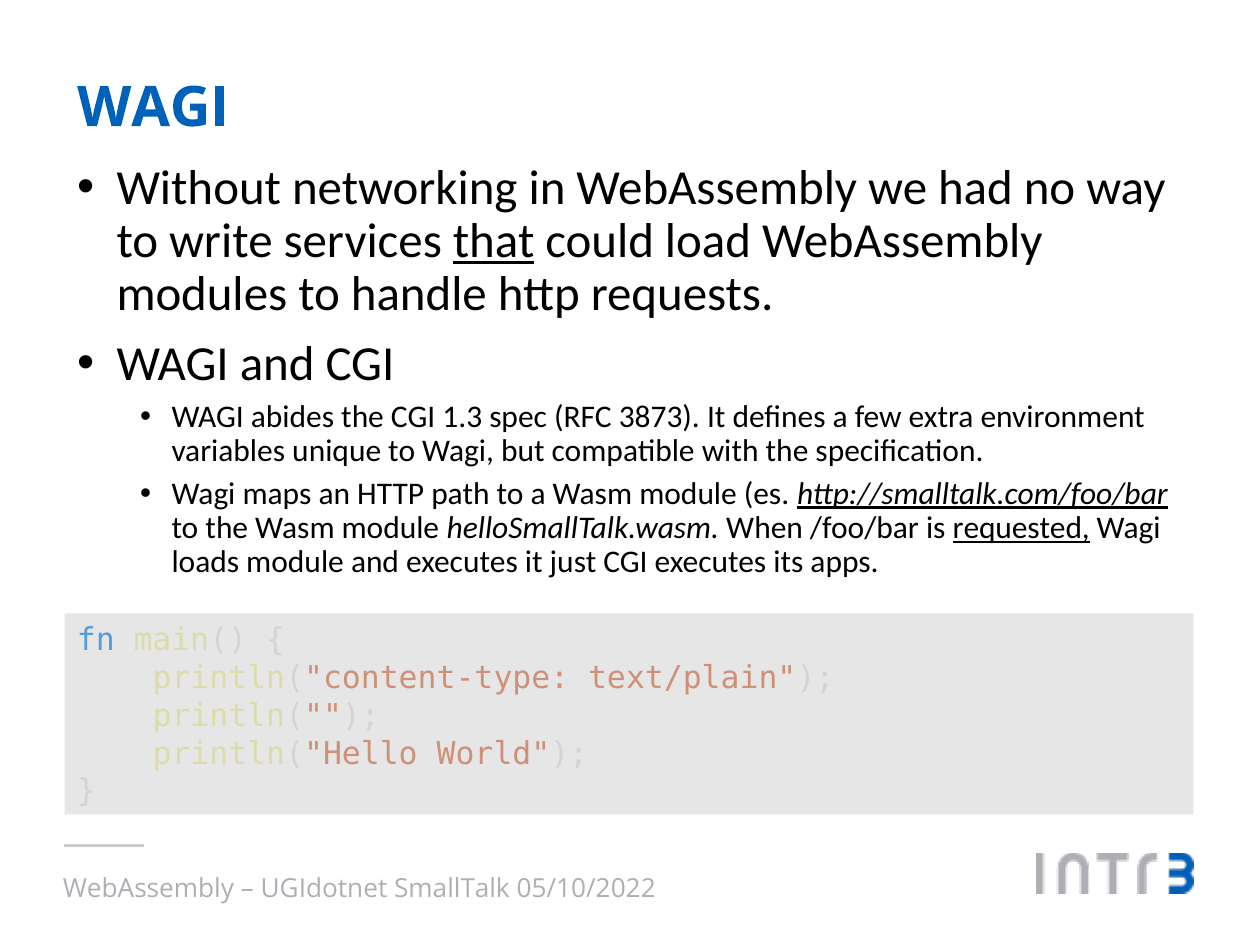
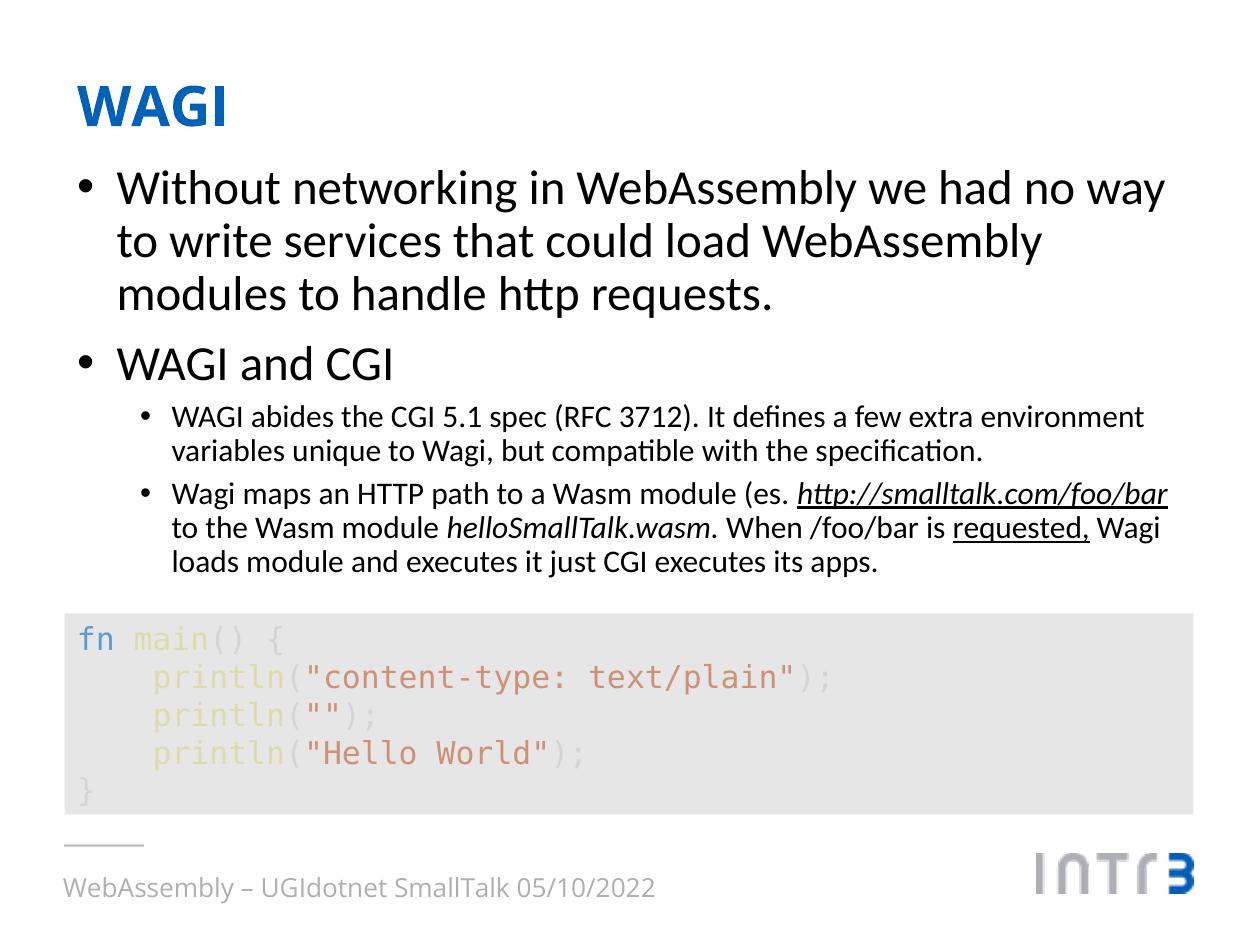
that underline: present -> none (494, 241)
1.3: 1.3 -> 5.1 (462, 417)
3873: 3873 -> 3712 (659, 417)
